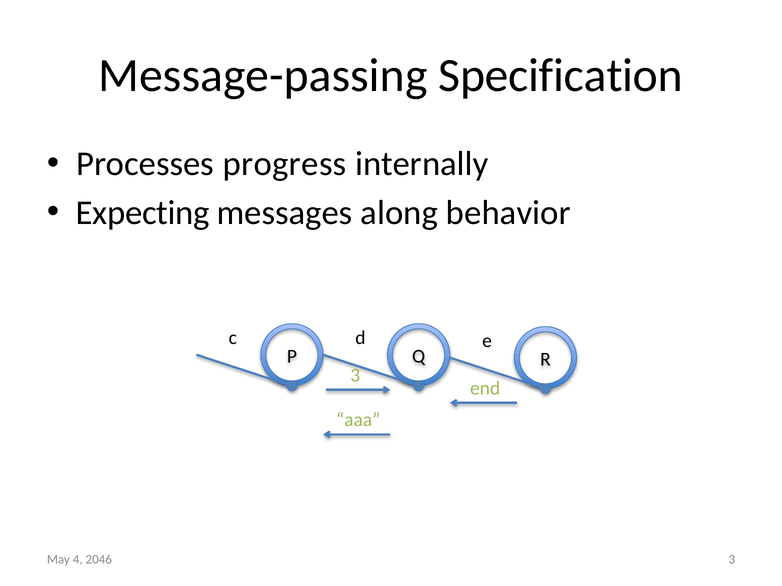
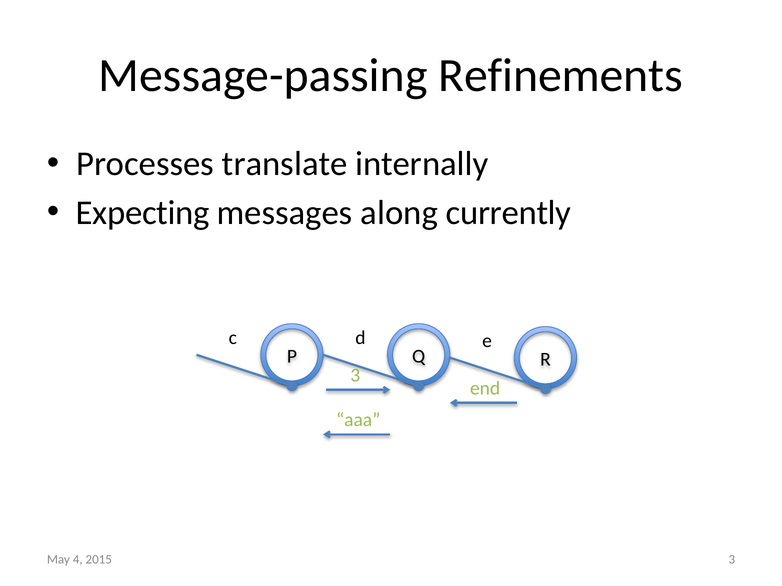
Specification: Specification -> Refinements (561, 76)
progress: progress -> translate (285, 164)
behavior: behavior -> currently (509, 213)
2046: 2046 -> 2015 (99, 560)
